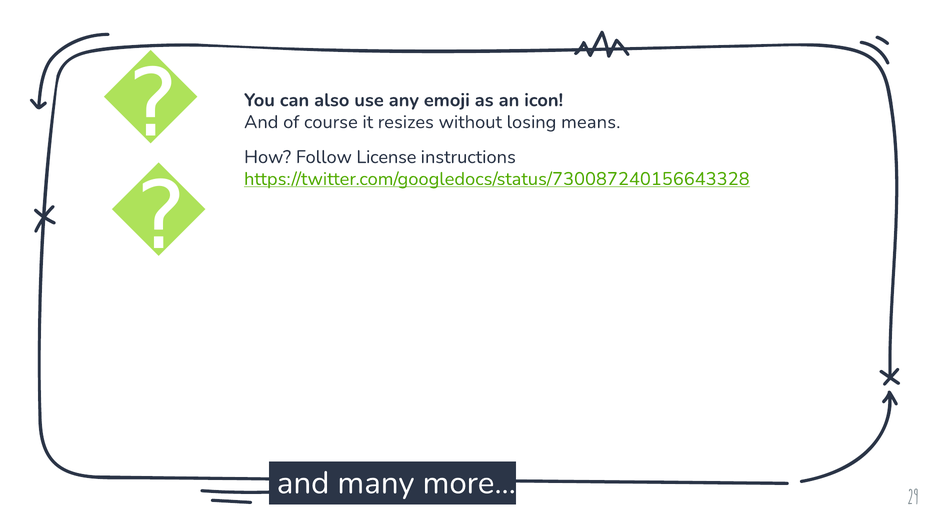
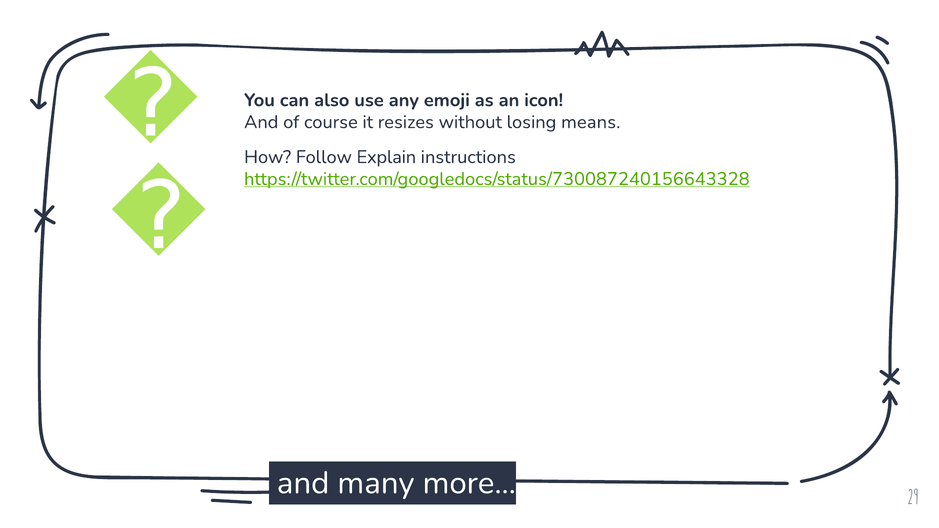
License: License -> Explain (386, 157)
